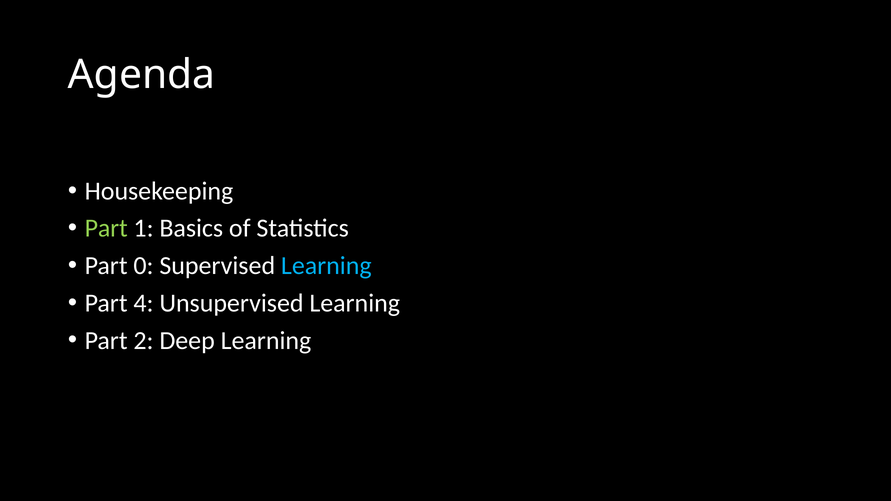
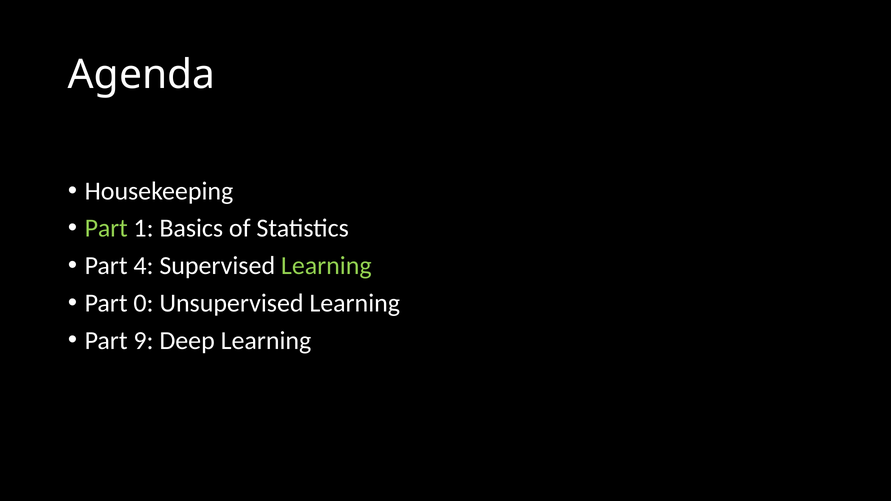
0: 0 -> 4 (143, 266)
Learning colour: light blue -> light green (326, 266)
4: 4 -> 0 (143, 303)
2: 2 -> 9 (143, 341)
